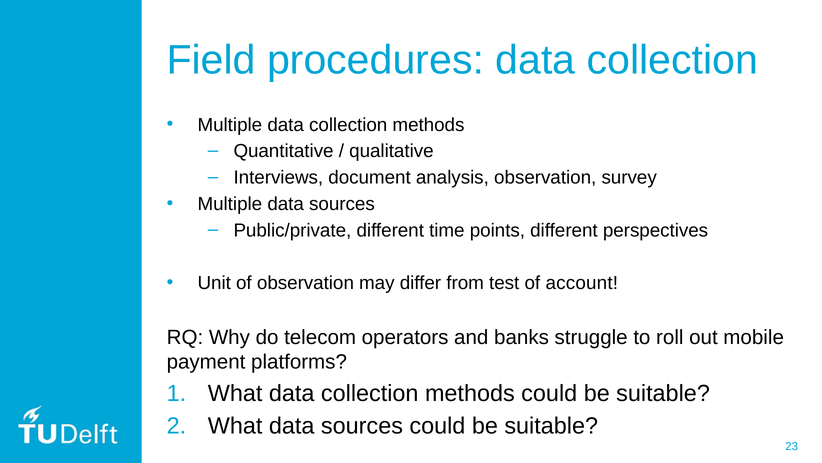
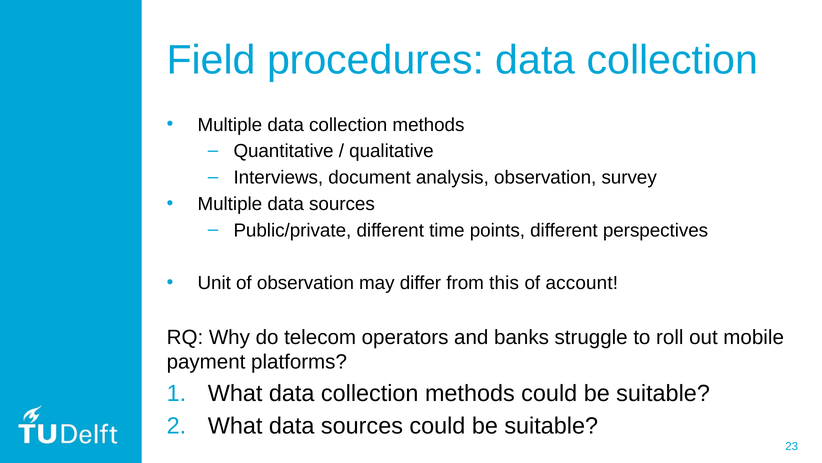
test: test -> this (504, 283)
